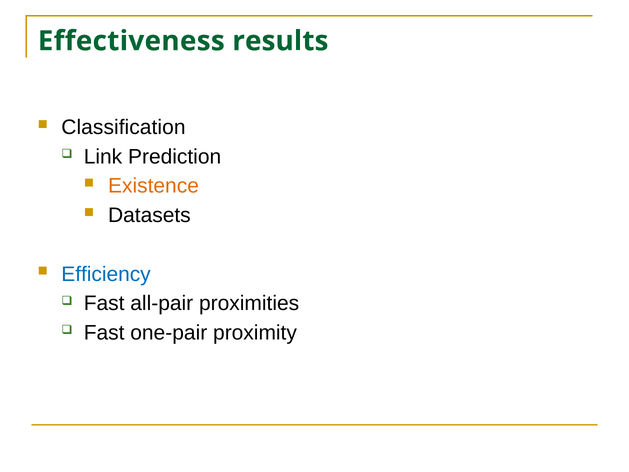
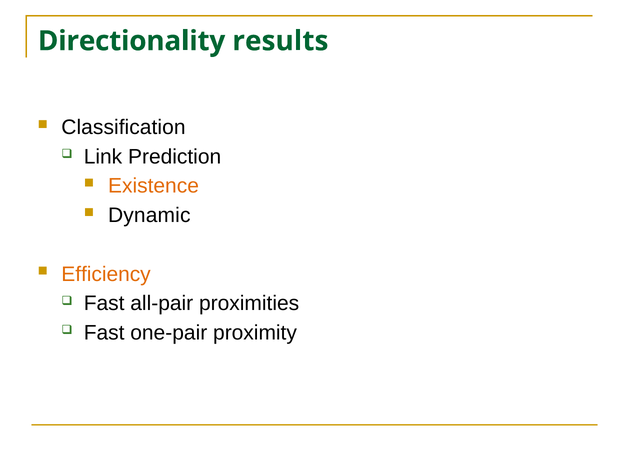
Effectiveness: Effectiveness -> Directionality (132, 41)
Datasets: Datasets -> Dynamic (149, 215)
Efficiency colour: blue -> orange (106, 274)
